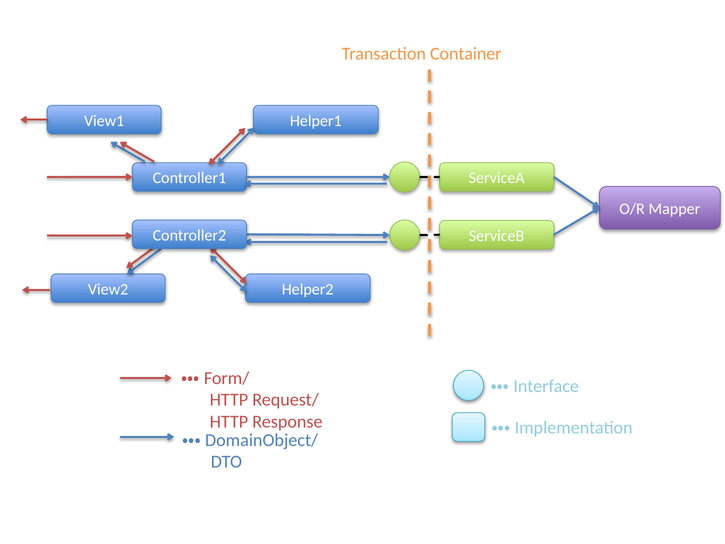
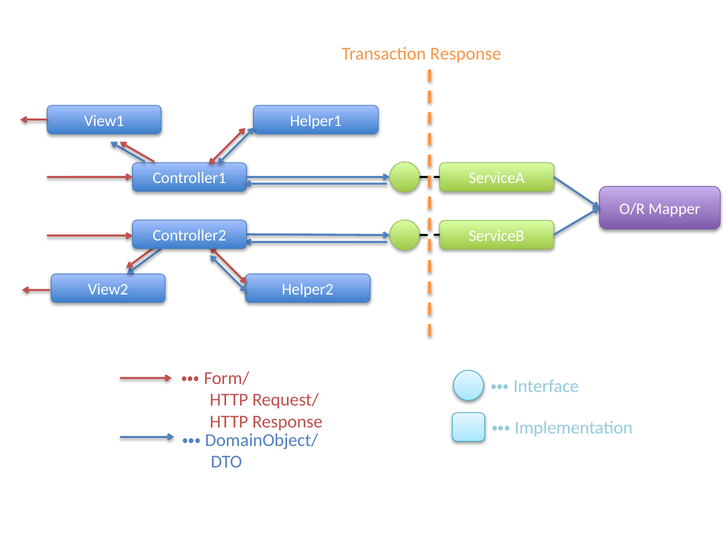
Transaction Container: Container -> Response (466, 54)
